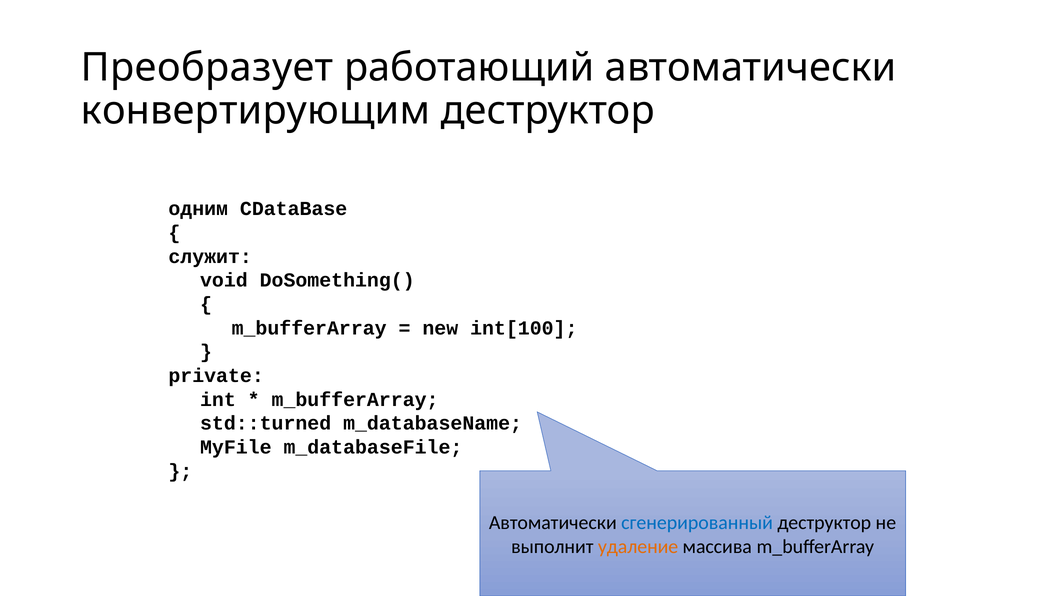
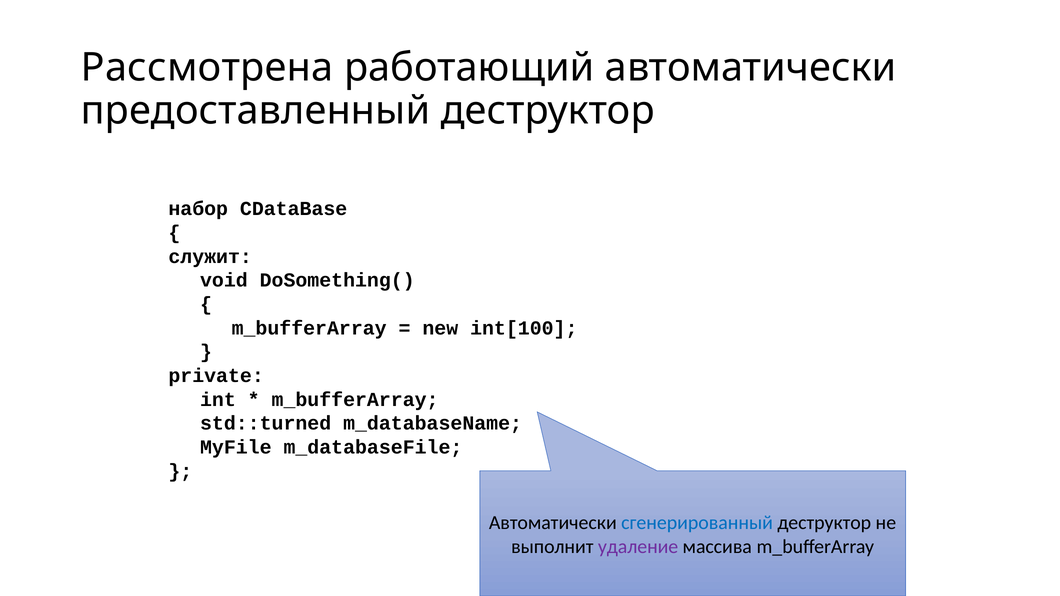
Преобразует: Преобразует -> Рассмотрена (207, 68)
конвертирующим: конвертирующим -> предоставленный (256, 111)
одним: одним -> набор (198, 209)
удаление colour: orange -> purple (638, 547)
